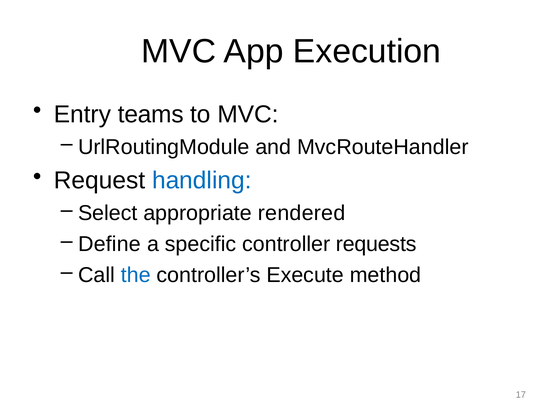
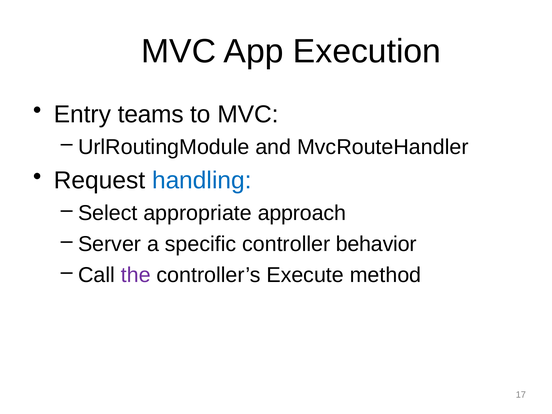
rendered: rendered -> approach (302, 213)
Define: Define -> Server (110, 244)
requests: requests -> behavior (376, 244)
the colour: blue -> purple (136, 275)
